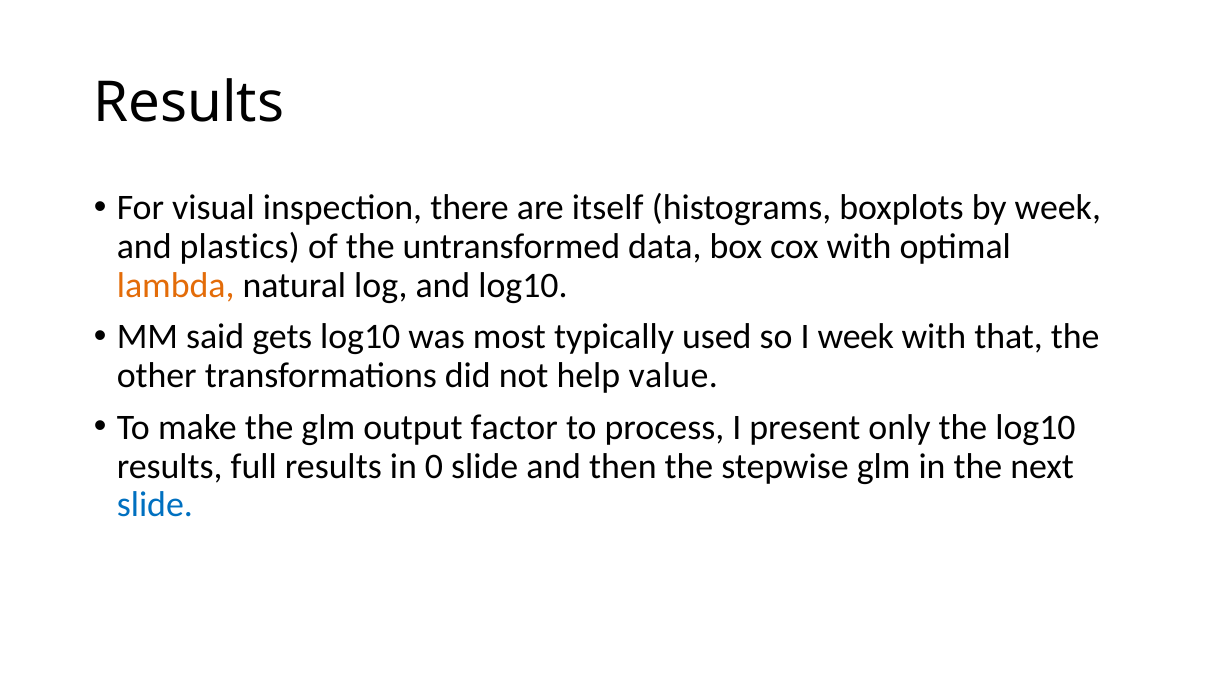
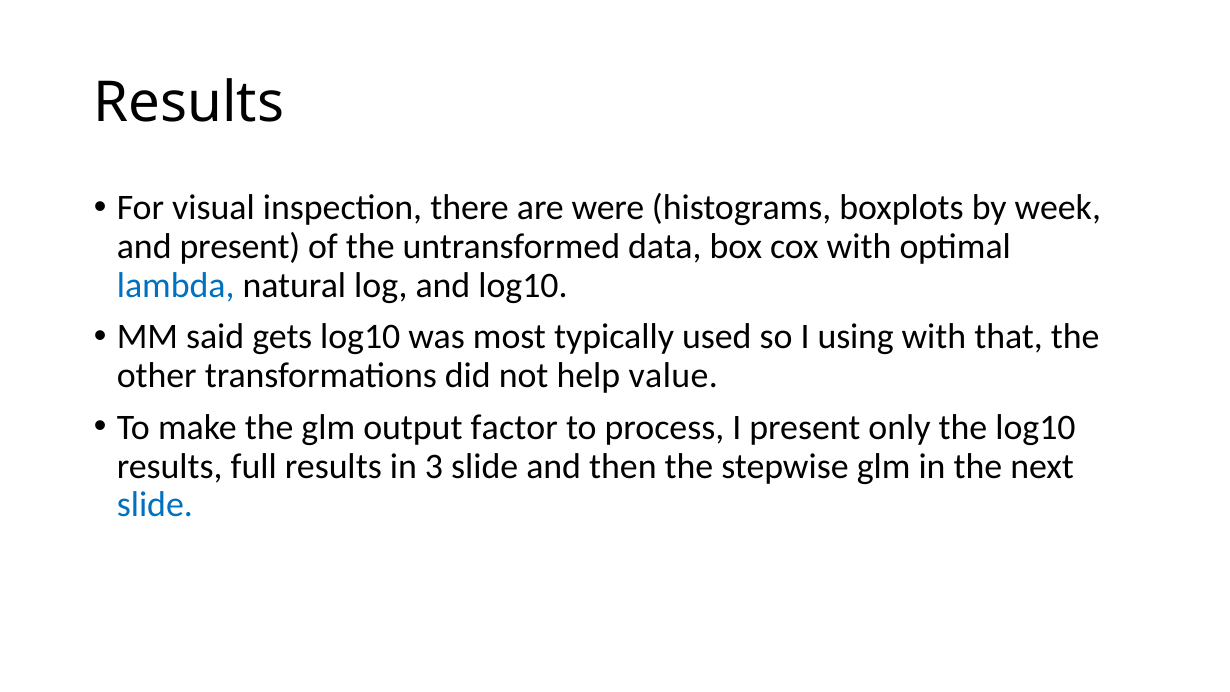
itself: itself -> were (608, 208)
and plastics: plastics -> present (240, 247)
lambda colour: orange -> blue (176, 285)
I week: week -> using (856, 337)
0: 0 -> 3 (434, 466)
